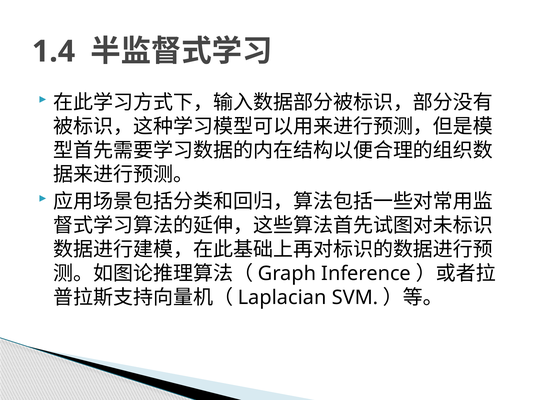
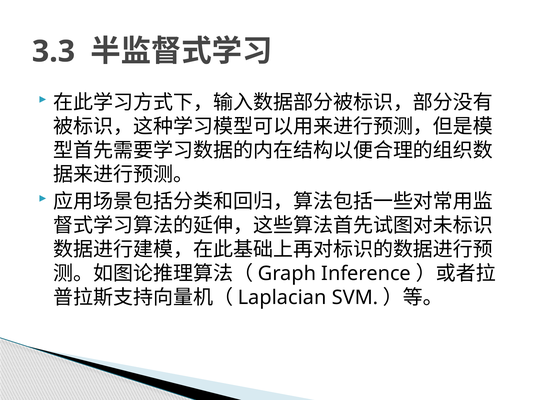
1.4: 1.4 -> 3.3 (54, 51)
